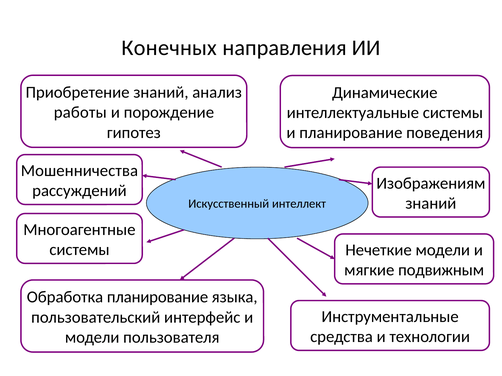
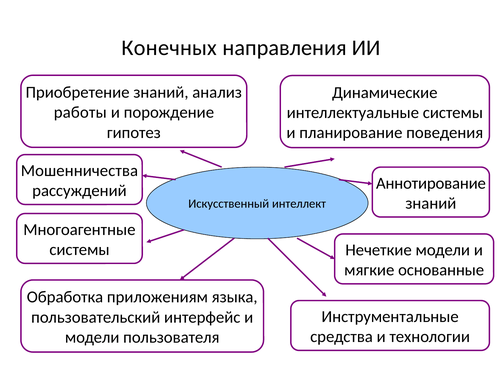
Изображениям: Изображениям -> Аннотирование (431, 183)
подвижным: подвижным -> основанные (441, 270)
Обработка планирование: планирование -> приложениям (157, 298)
